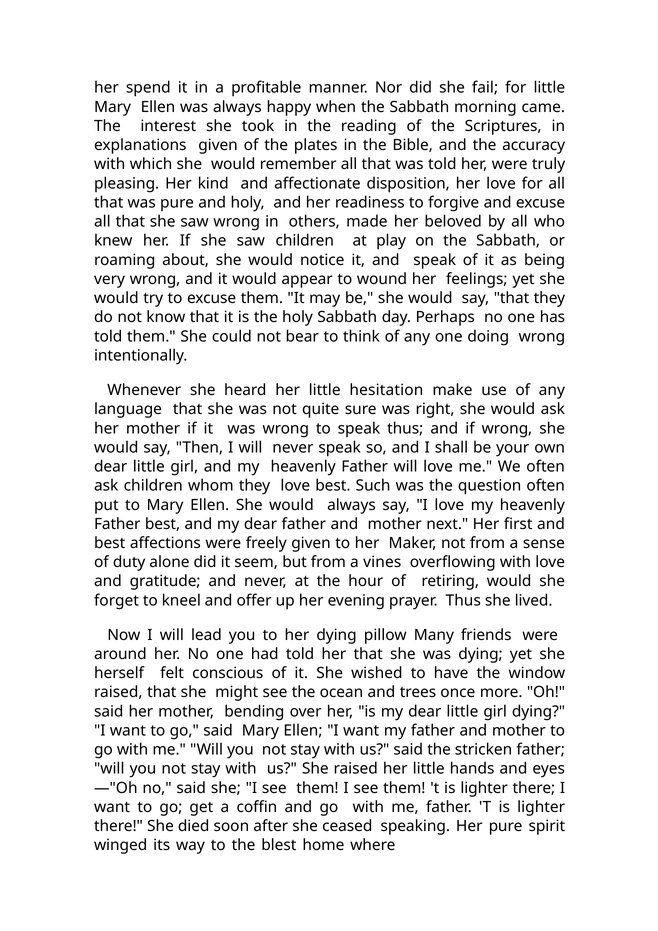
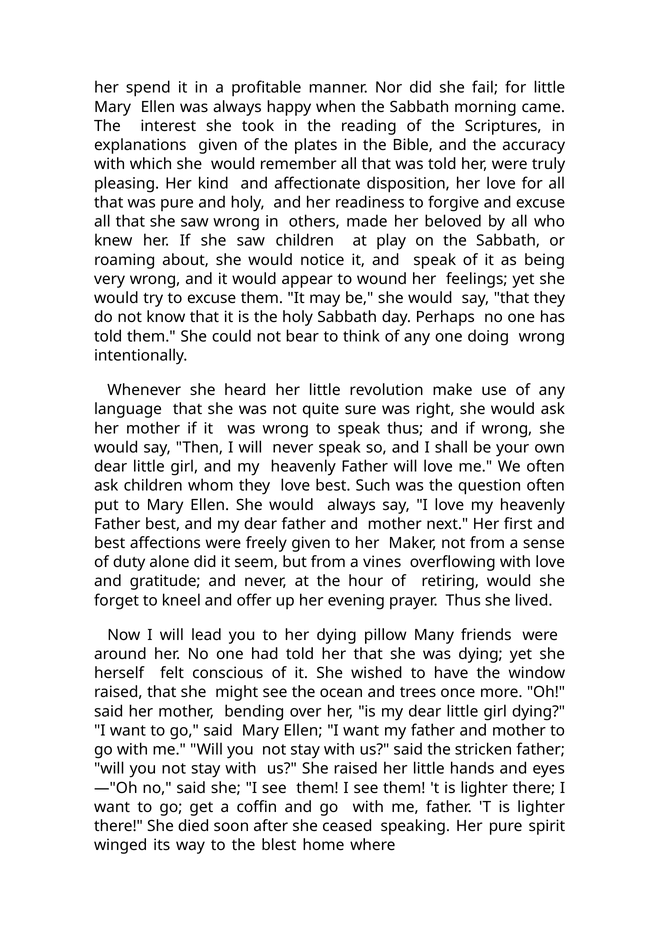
hesitation: hesitation -> revolution (387, 390)
